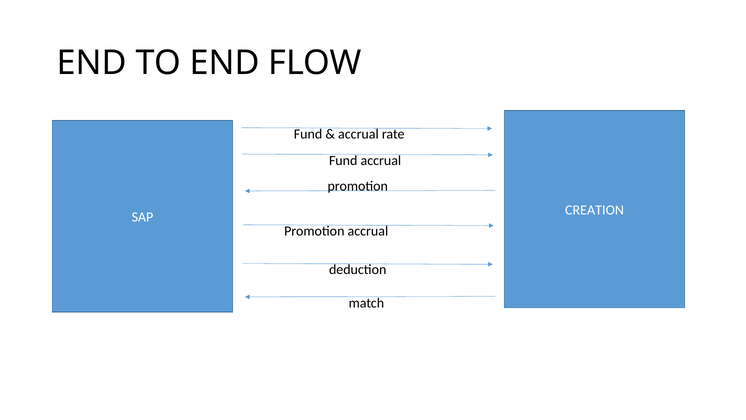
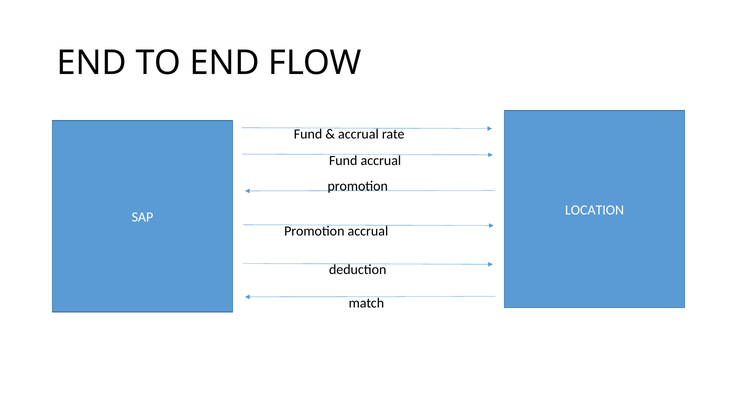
CREATION: CREATION -> LOCATION (595, 210)
